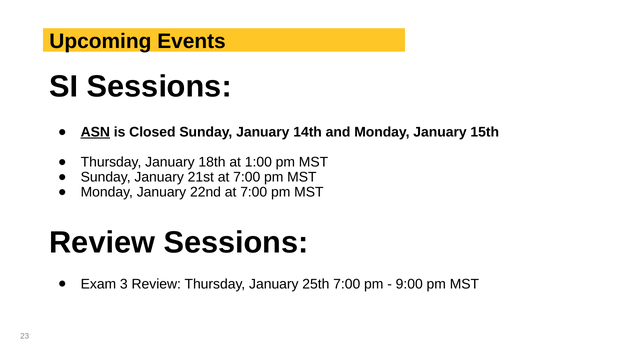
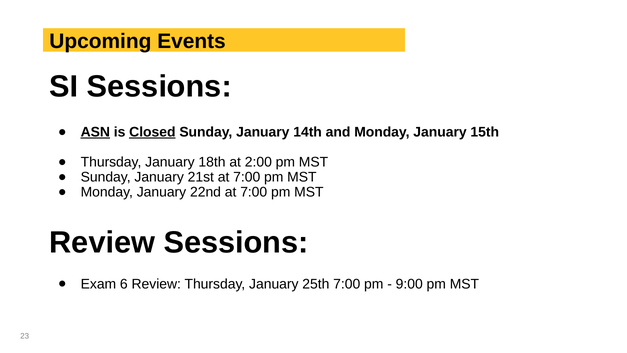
Closed underline: none -> present (152, 132)
1:00: 1:00 -> 2:00 (258, 162)
3: 3 -> 6 (124, 284)
